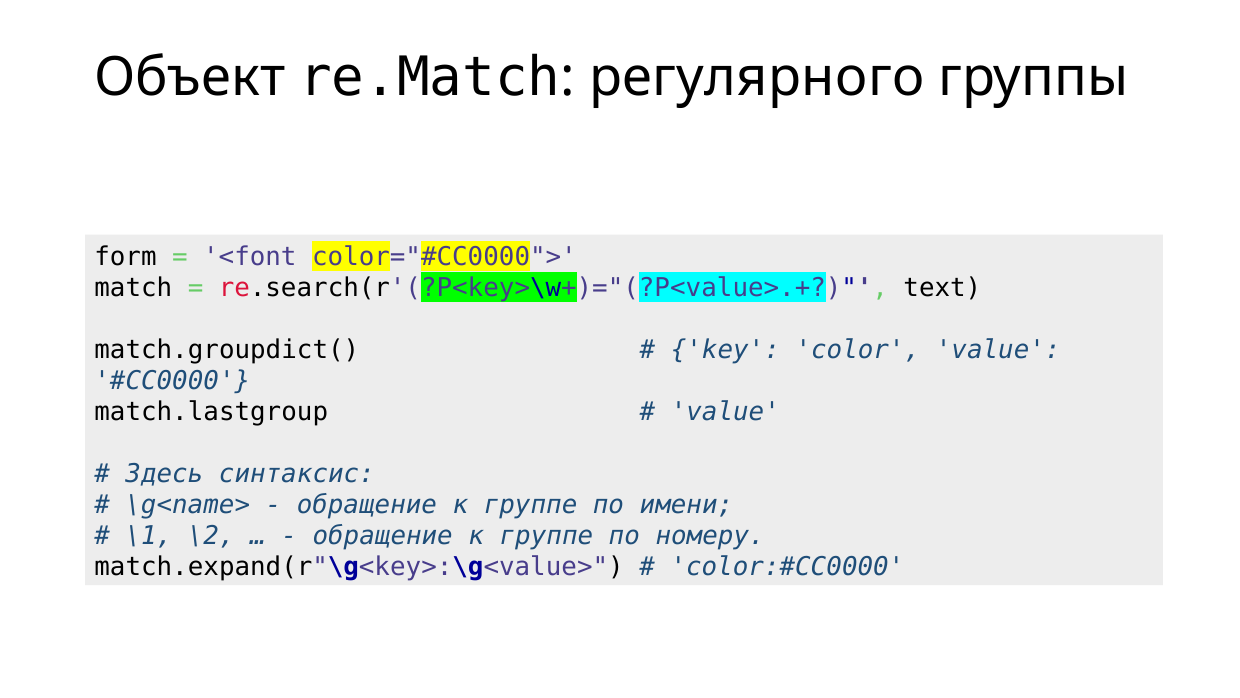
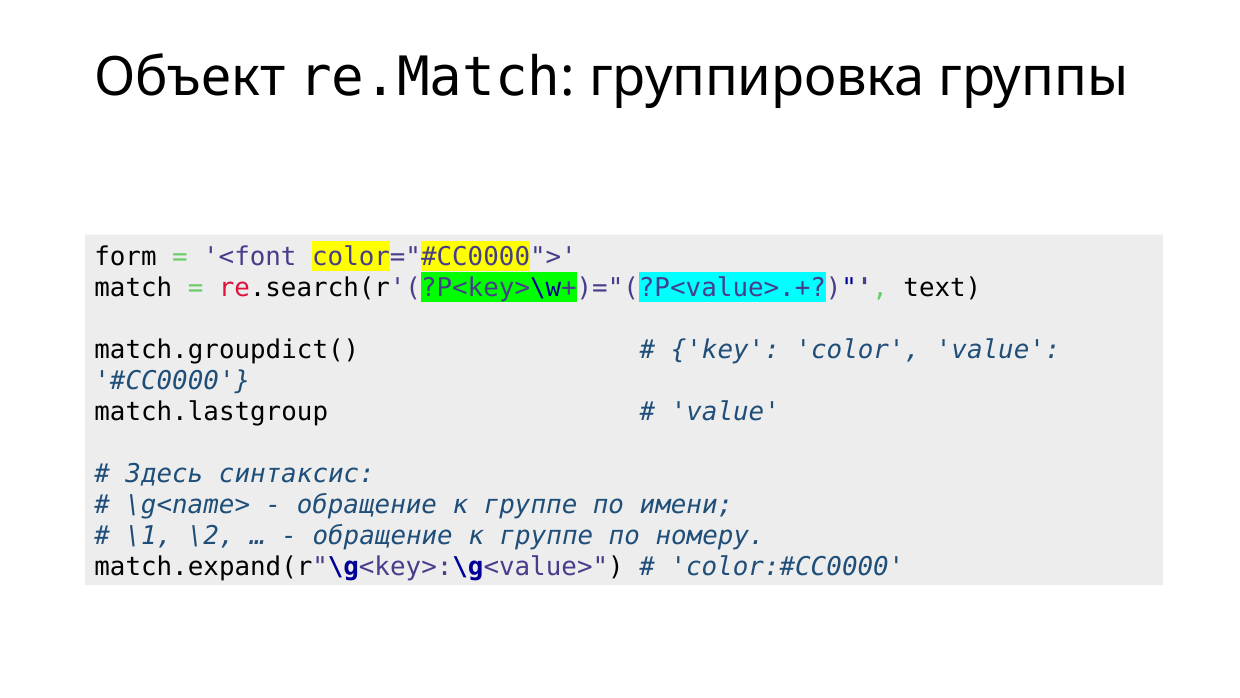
регулярного: регулярного -> группировка (757, 78)
